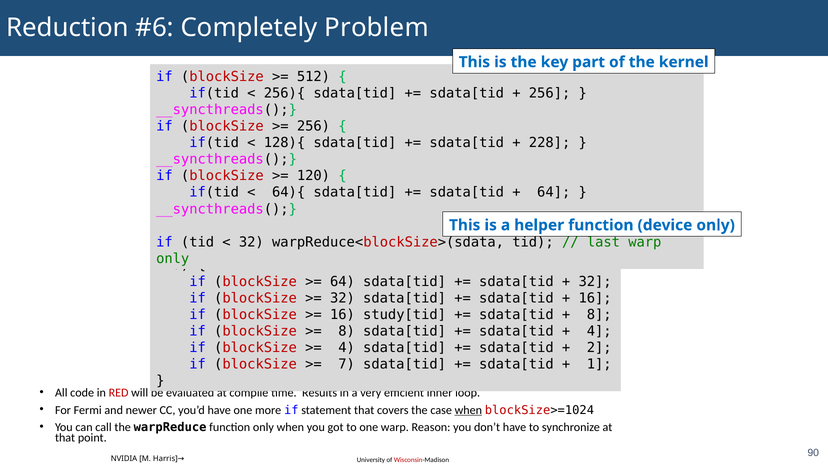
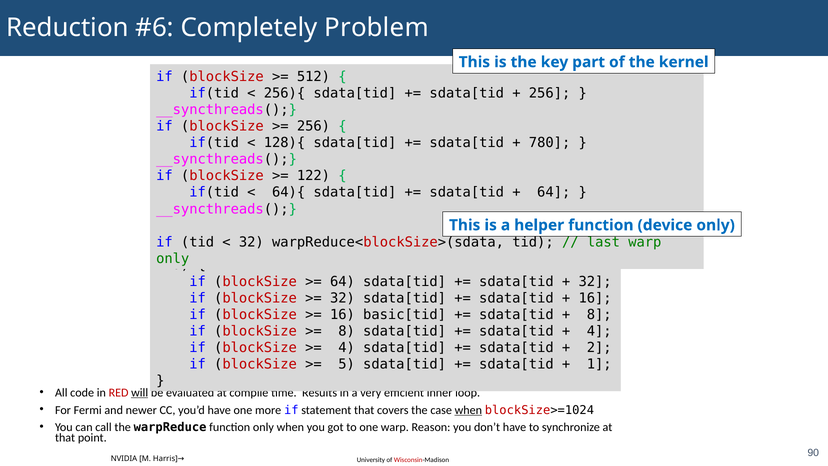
228: 228 -> 780 (550, 143)
120: 120 -> 122 (313, 176)
study[tid: study[tid -> basic[tid (405, 314)
7: 7 -> 5 (347, 364)
will underline: none -> present (140, 392)
